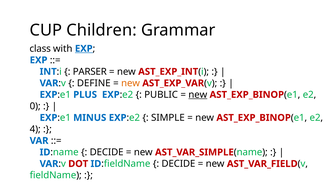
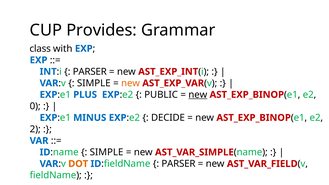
Children: Children -> Provides (102, 30)
EXP underline: present -> none (84, 49)
DEFINE: DEFINE -> SIMPLE (94, 83)
SIMPLE: SIMPLE -> DECIDE (168, 118)
4: 4 -> 2 (35, 129)
DECIDE: DECIDE -> SIMPLE (107, 152)
DOT colour: red -> orange (78, 164)
DECIDE: DECIDE -> PARSER (178, 164)
